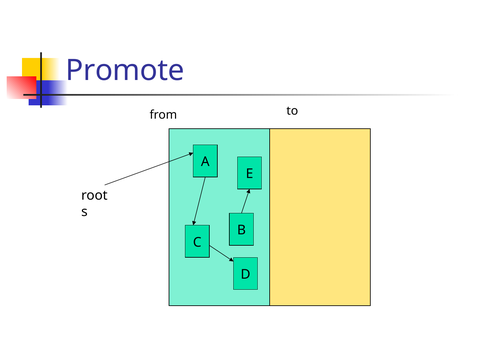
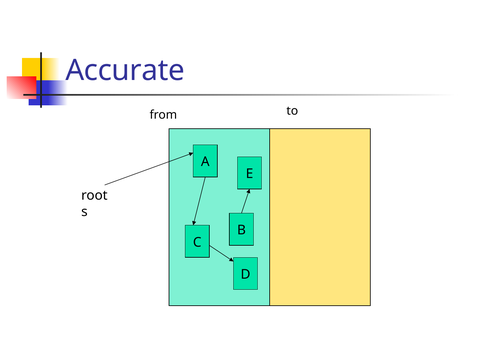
Promote: Promote -> Accurate (125, 70)
